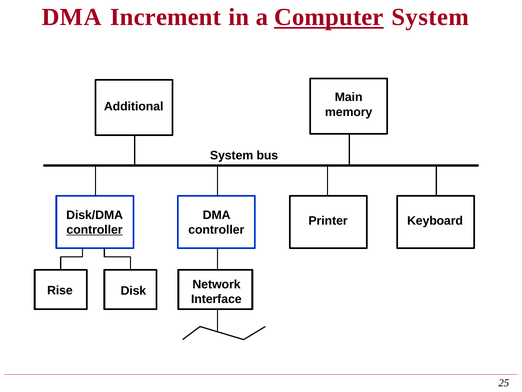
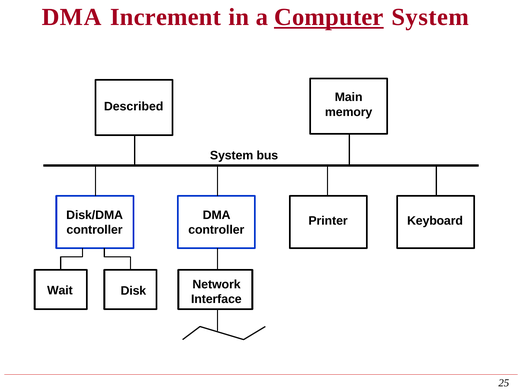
Additional: Additional -> Described (134, 106)
controller underline: present -> none (95, 230)
Rise: Rise -> Wait (60, 291)
